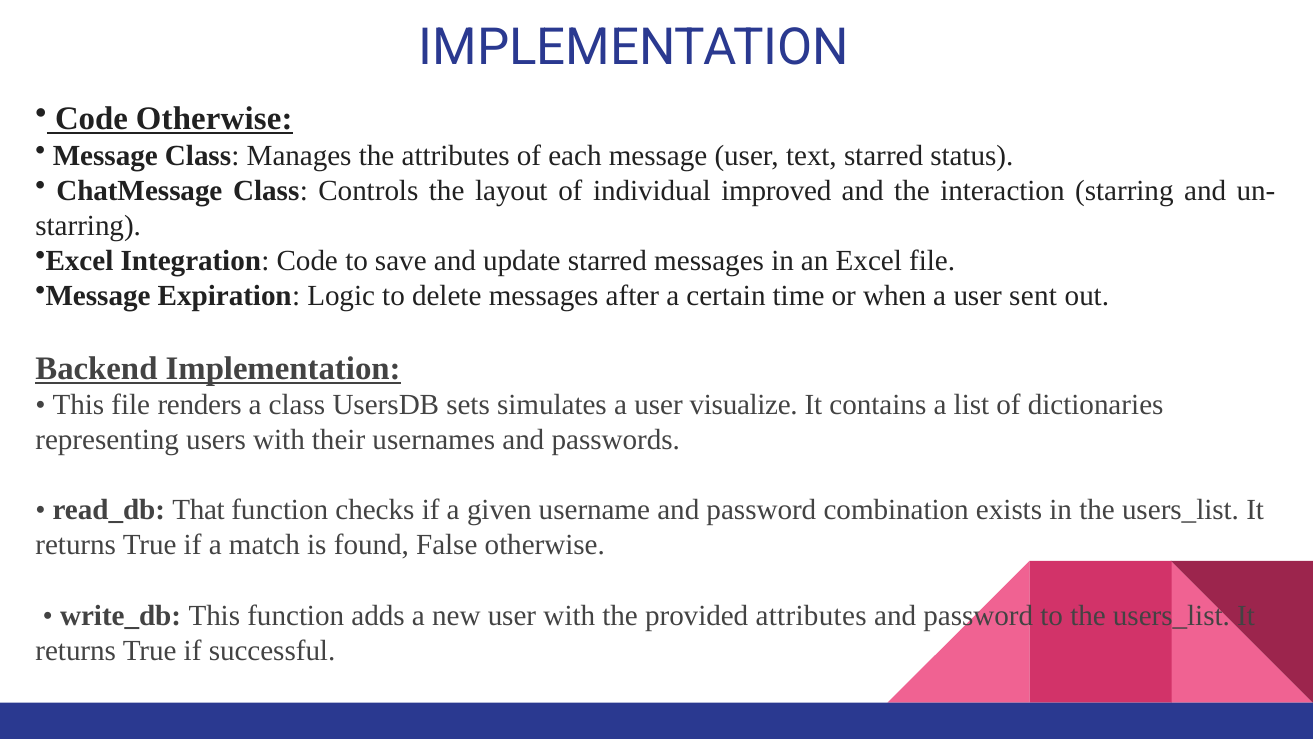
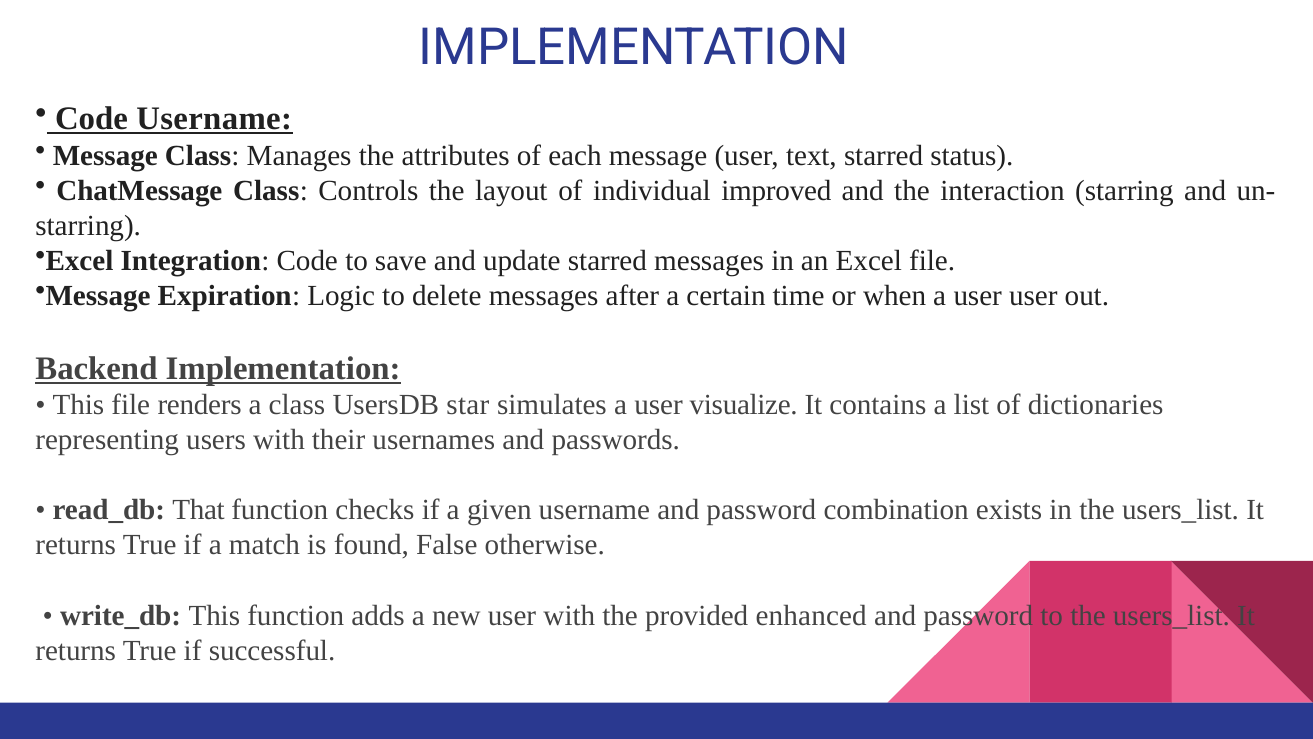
Code Otherwise: Otherwise -> Username (214, 119)
user sent: sent -> user (1033, 296)
sets: sets -> star (468, 405)
provided attributes: attributes -> enhanced (811, 615)
